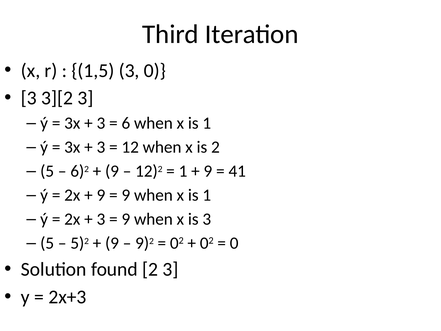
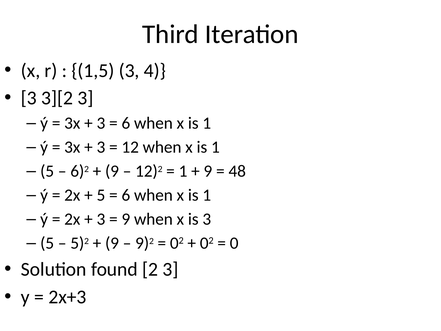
3 0: 0 -> 4 (155, 70)
2: 2 -> 1 (215, 147)
41: 41 -> 48 (237, 171)
9: 9 -> 5 (101, 195)
9: 9 -> 6 (126, 195)
